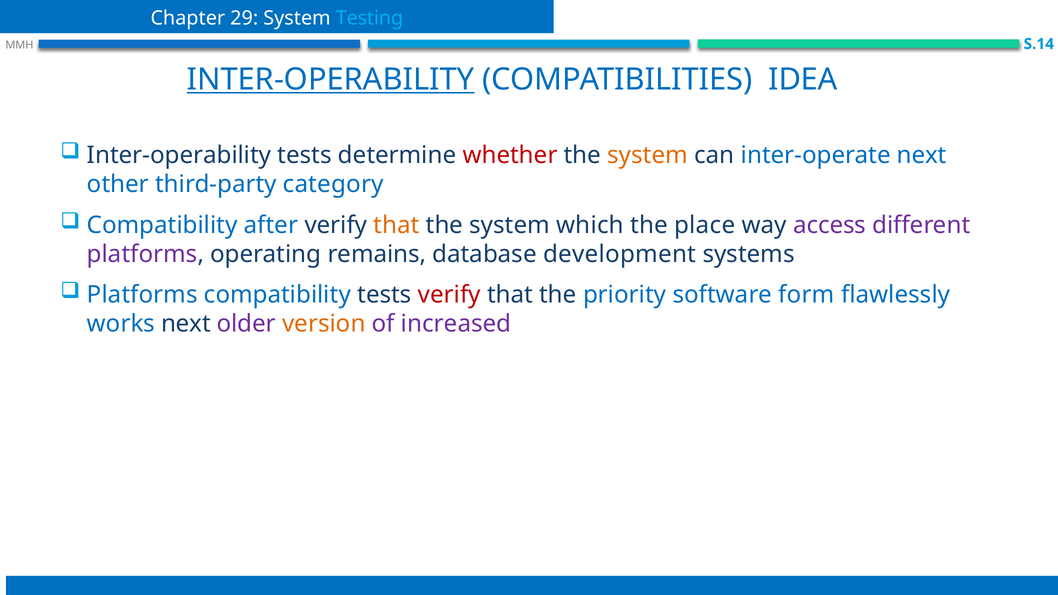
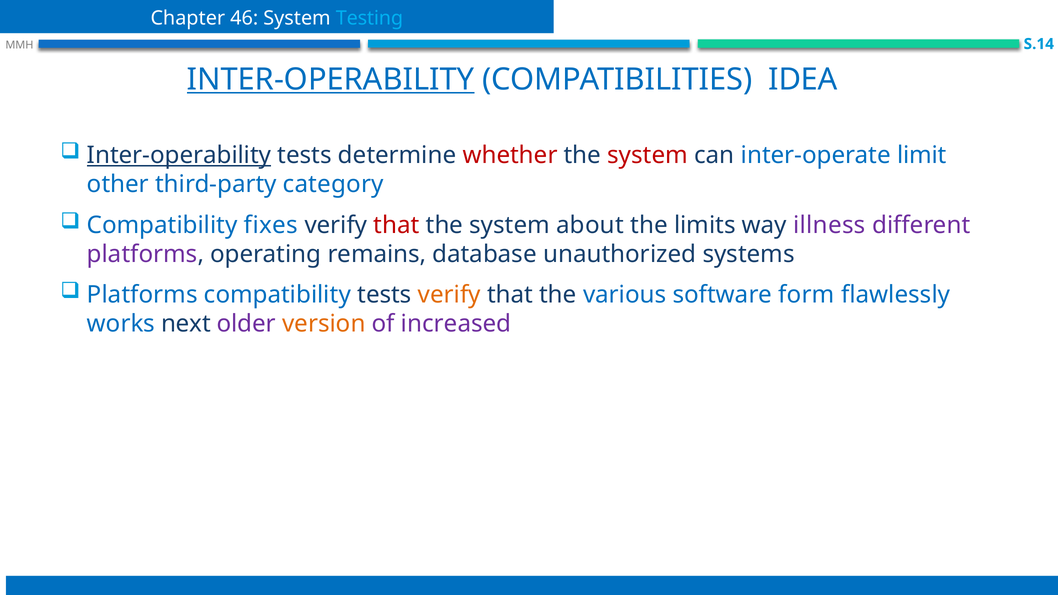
29: 29 -> 46 (244, 18)
Inter-operability underline: none -> present (179, 155)
system colour: orange -> red (648, 155)
inter-operate next: next -> limit (922, 155)
after: after -> fixes (271, 225)
that colour: orange -> red (396, 225)
which: which -> about (590, 225)
place: place -> limits (705, 225)
access: access -> illness (830, 225)
development: development -> unauthorized (620, 254)
verify colour: red -> orange (449, 295)
priority: priority -> various (625, 295)
